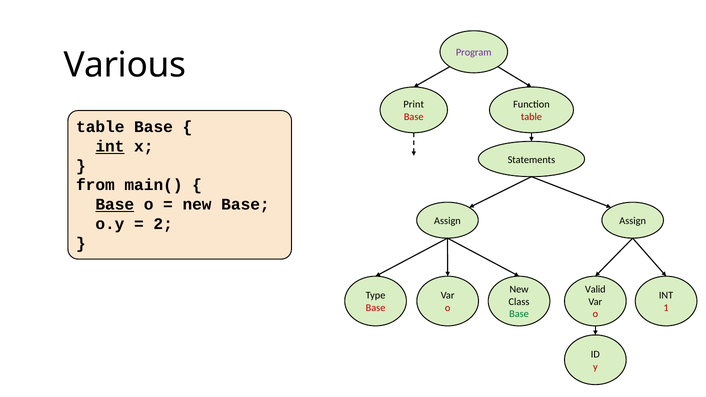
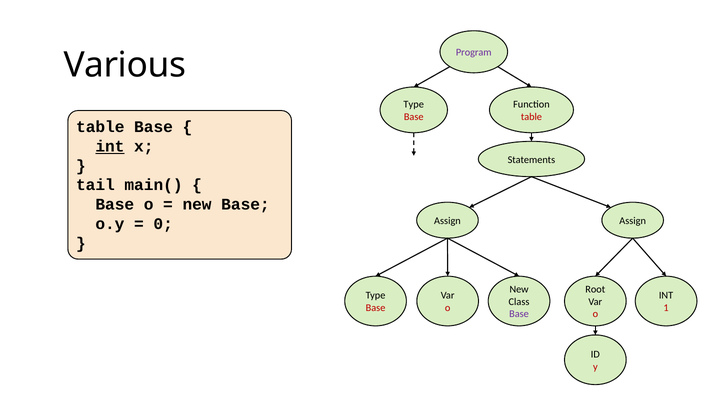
Print: Print -> Type (414, 104)
from: from -> tail (95, 185)
Base underline: present -> none (115, 205)
2: 2 -> 0 (163, 224)
Valid: Valid -> Root (595, 289)
Base colour: green -> purple (519, 314)
